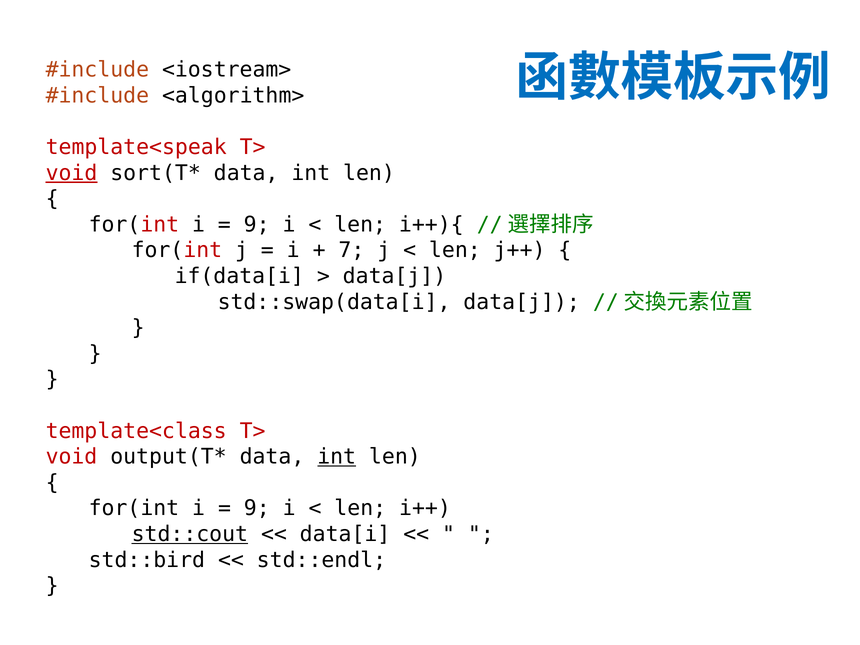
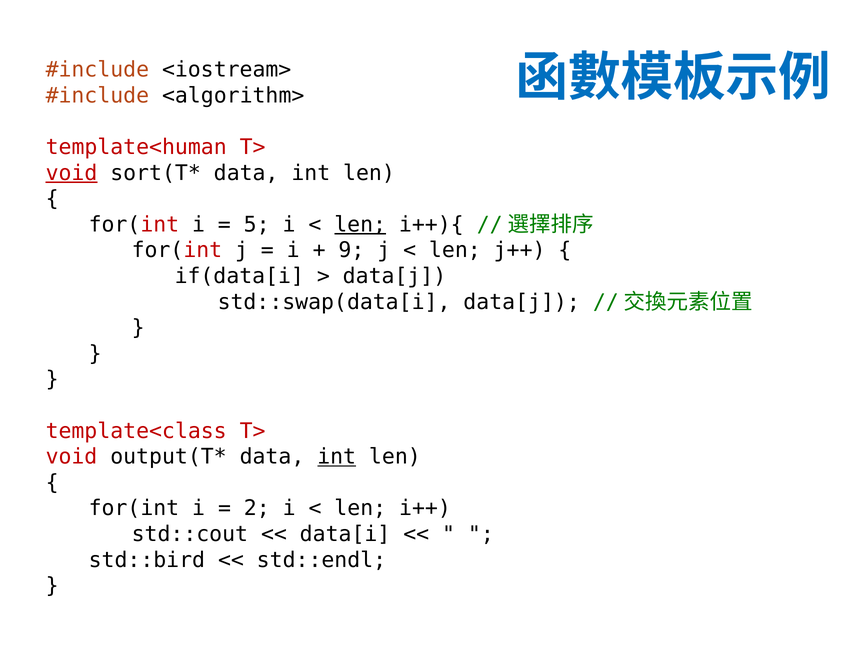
template<speak: template<speak -> template<human (136, 147)
9: 9 -> 5 (257, 225)
len underline: none -> present (360, 225)
7: 7 -> 9 (351, 250)
9: 9 -> 2 (257, 508)
std::cout underline: present -> none (190, 534)
